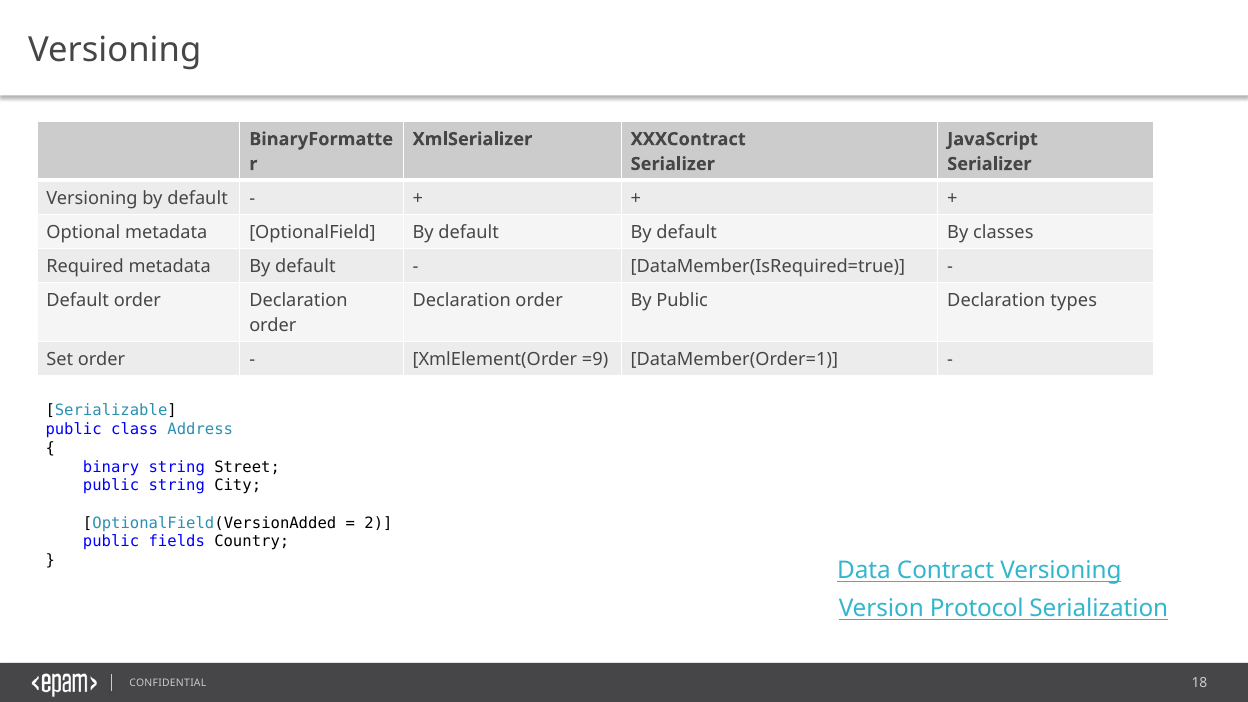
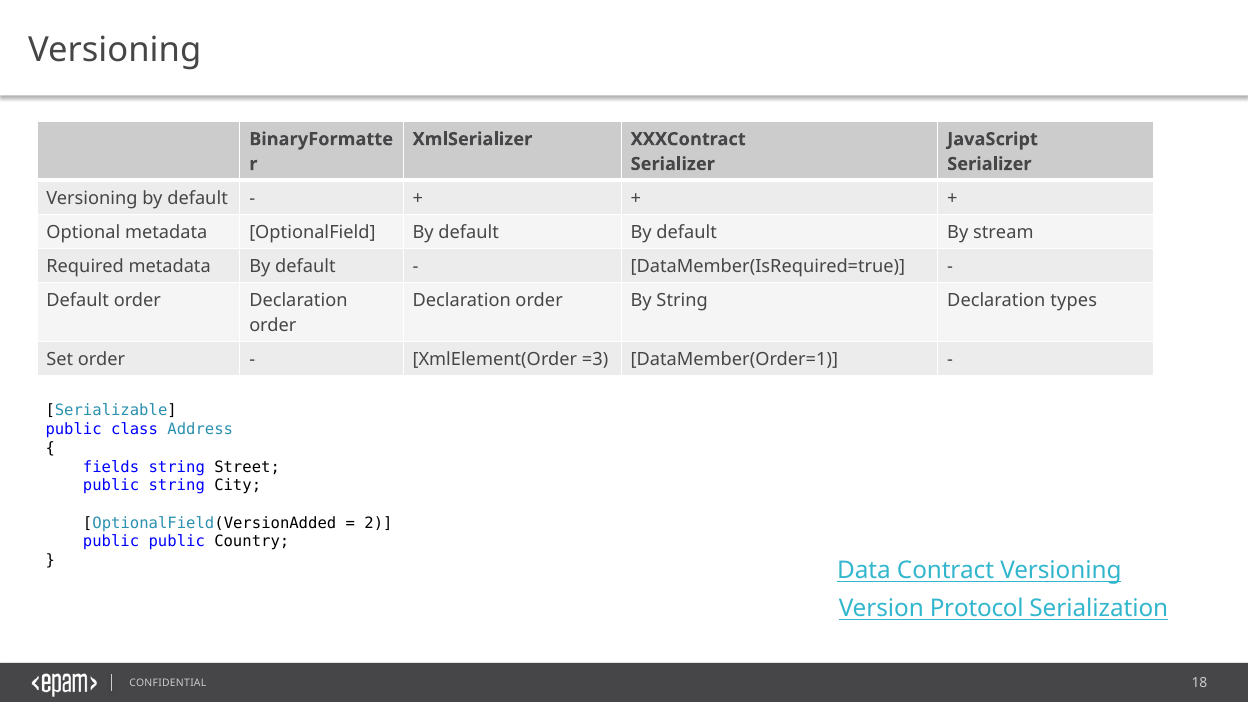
classes: classes -> stream (1003, 232)
By Public: Public -> String (682, 301)
=9: =9 -> =3 (595, 360)
binary: binary -> fields (111, 467)
public fields: fields -> public (177, 542)
